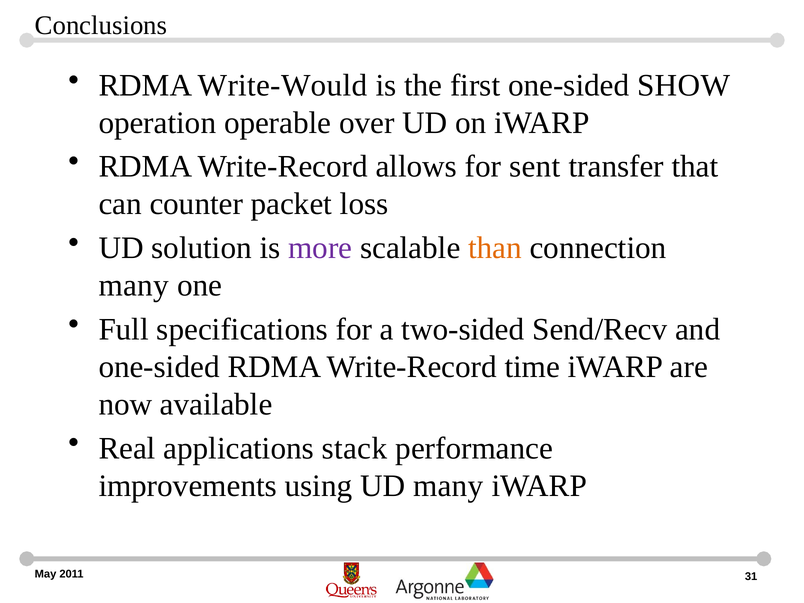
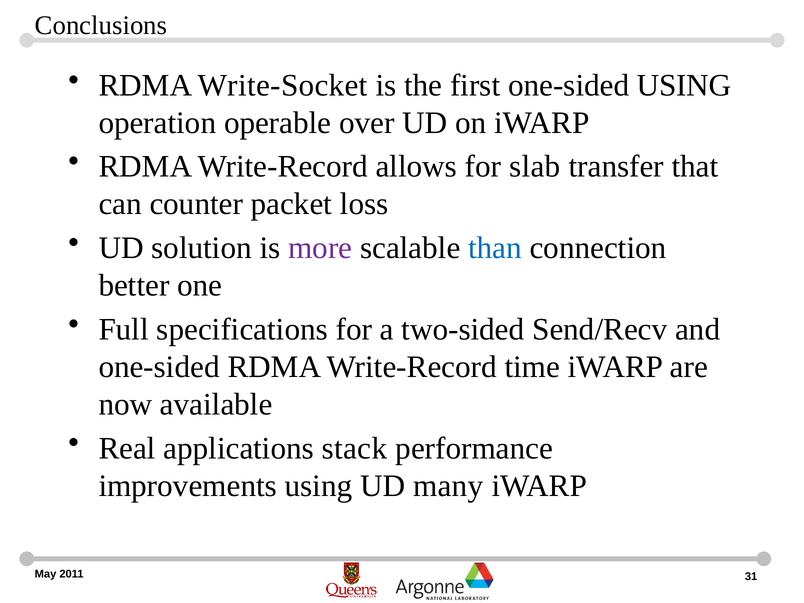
Write-Would: Write-Would -> Write-Socket (283, 85)
one-sided SHOW: SHOW -> USING (684, 85)
sent: sent -> slab (535, 167)
than colour: orange -> blue (495, 248)
many: many -> better (134, 286)
